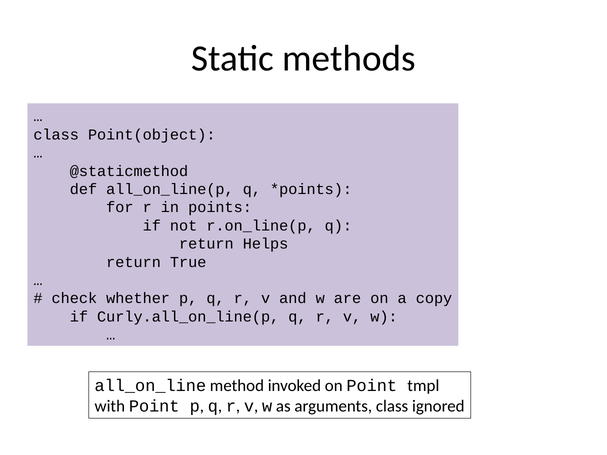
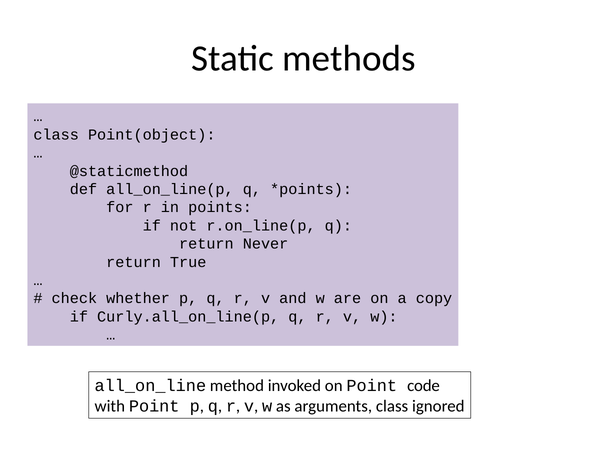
Helps: Helps -> Never (266, 244)
tmpl: tmpl -> code (424, 386)
